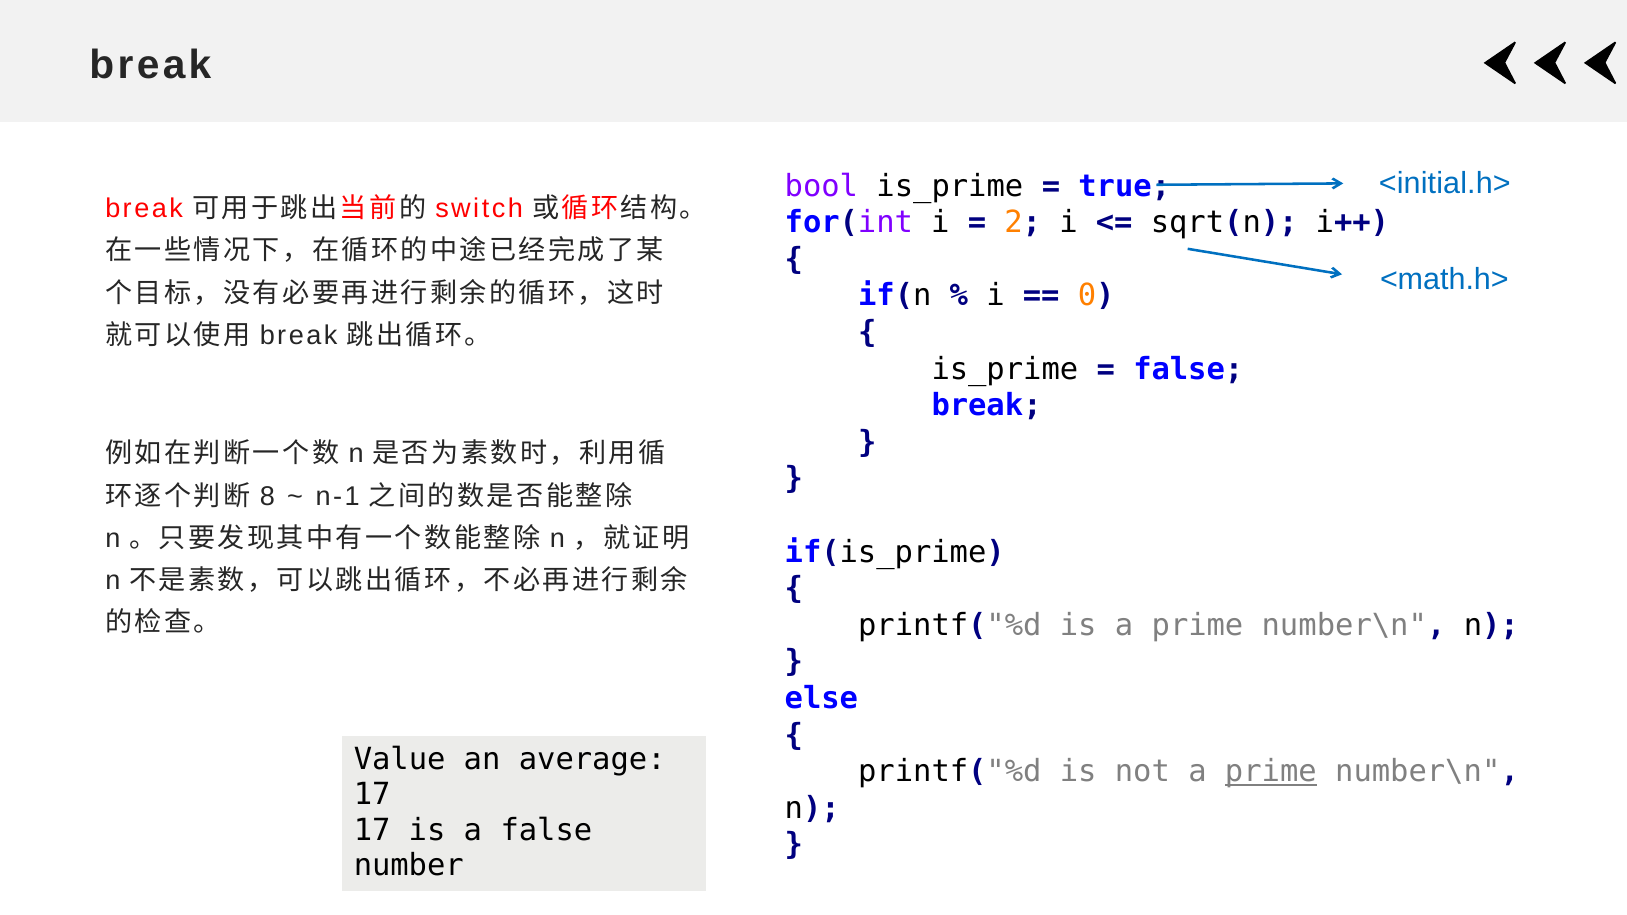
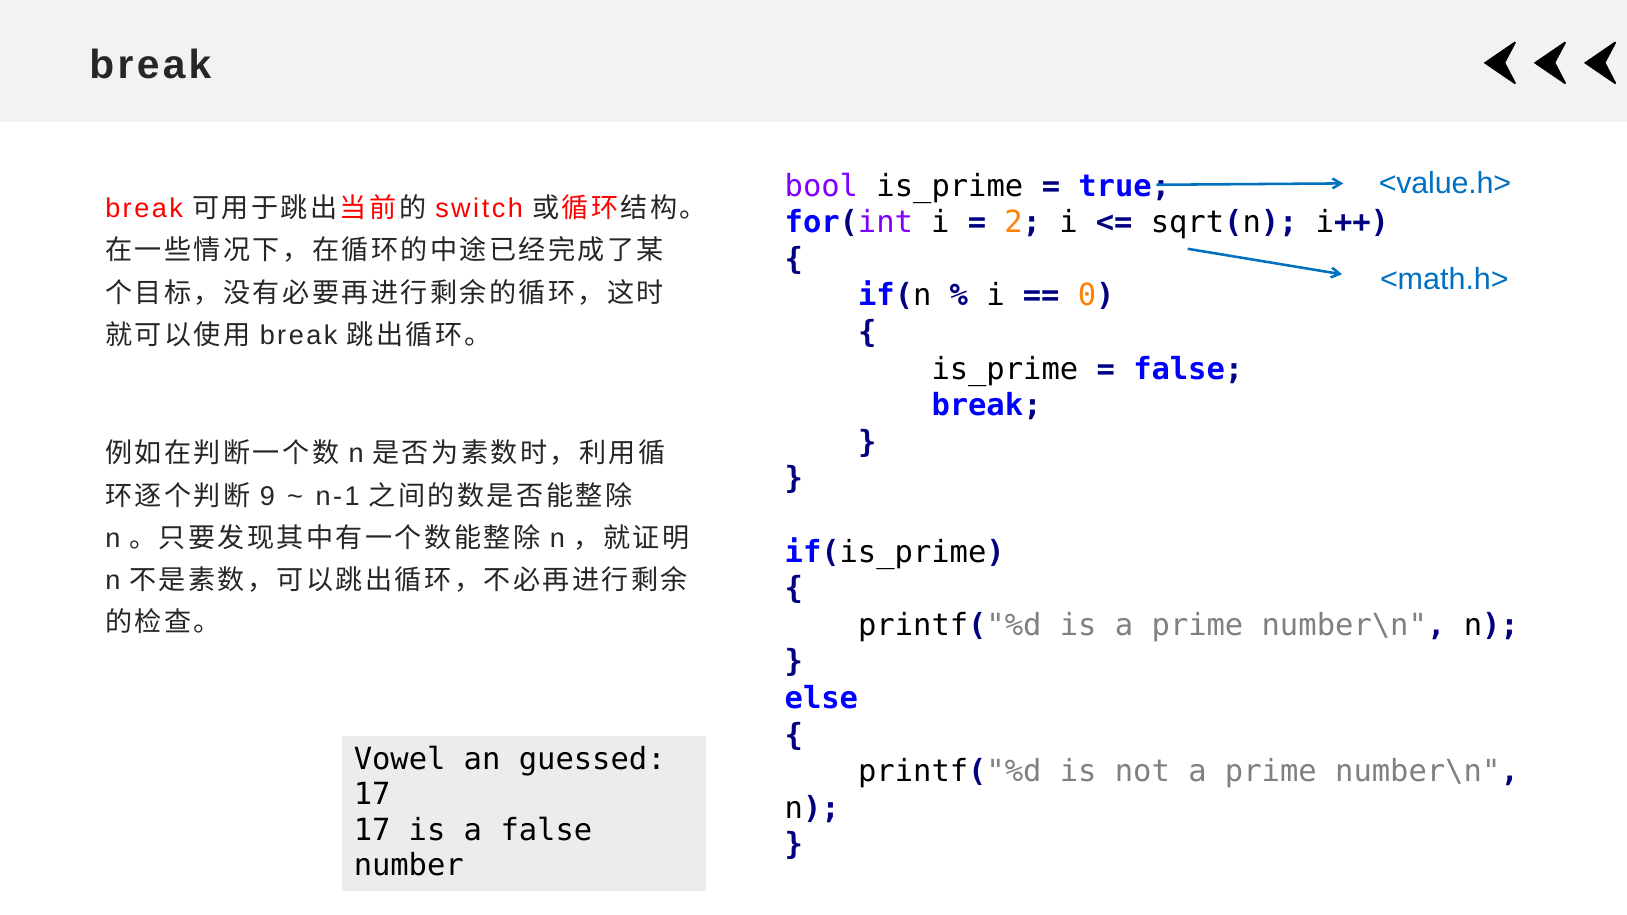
<initial.h>: <initial.h> -> <value.h> (1445, 183)
8: 8 -> 9 (267, 496)
Value: Value -> Vowel (400, 759)
average: average -> guessed (592, 759)
prime underline: present -> none (1271, 772)
